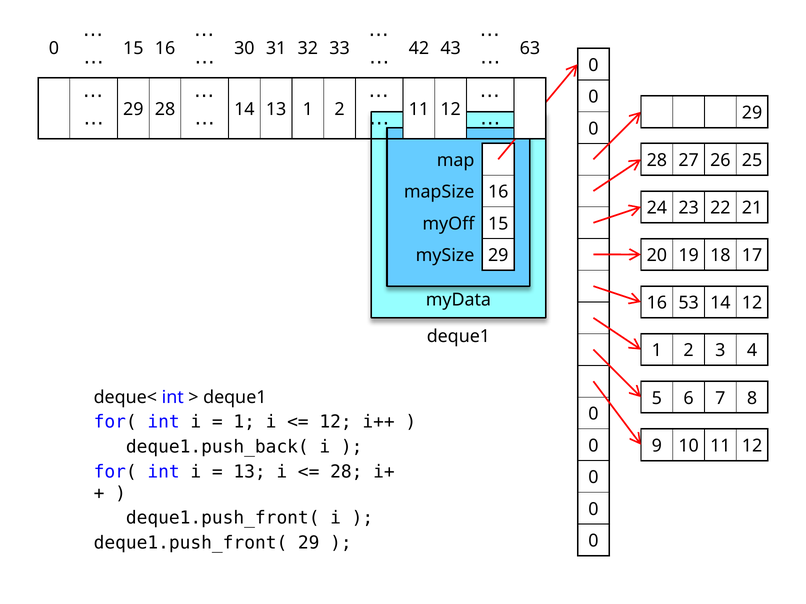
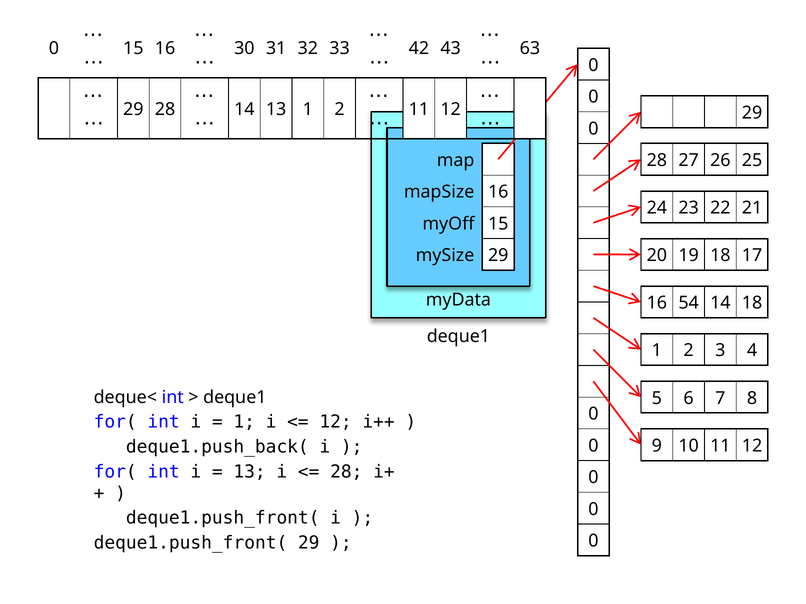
53: 53 -> 54 (689, 303)
14 12: 12 -> 18 (752, 303)
